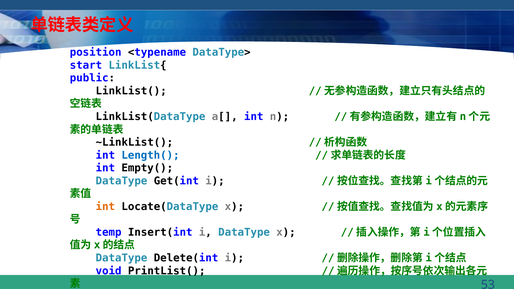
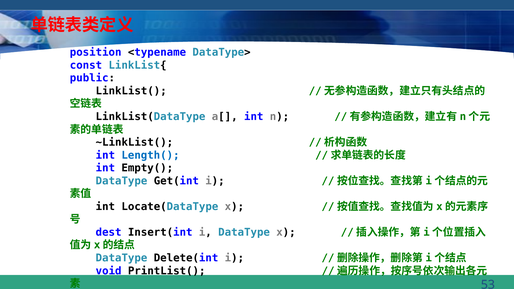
start: start -> const (86, 65)
int colour: orange -> black (105, 207)
temp: temp -> dest (109, 232)
